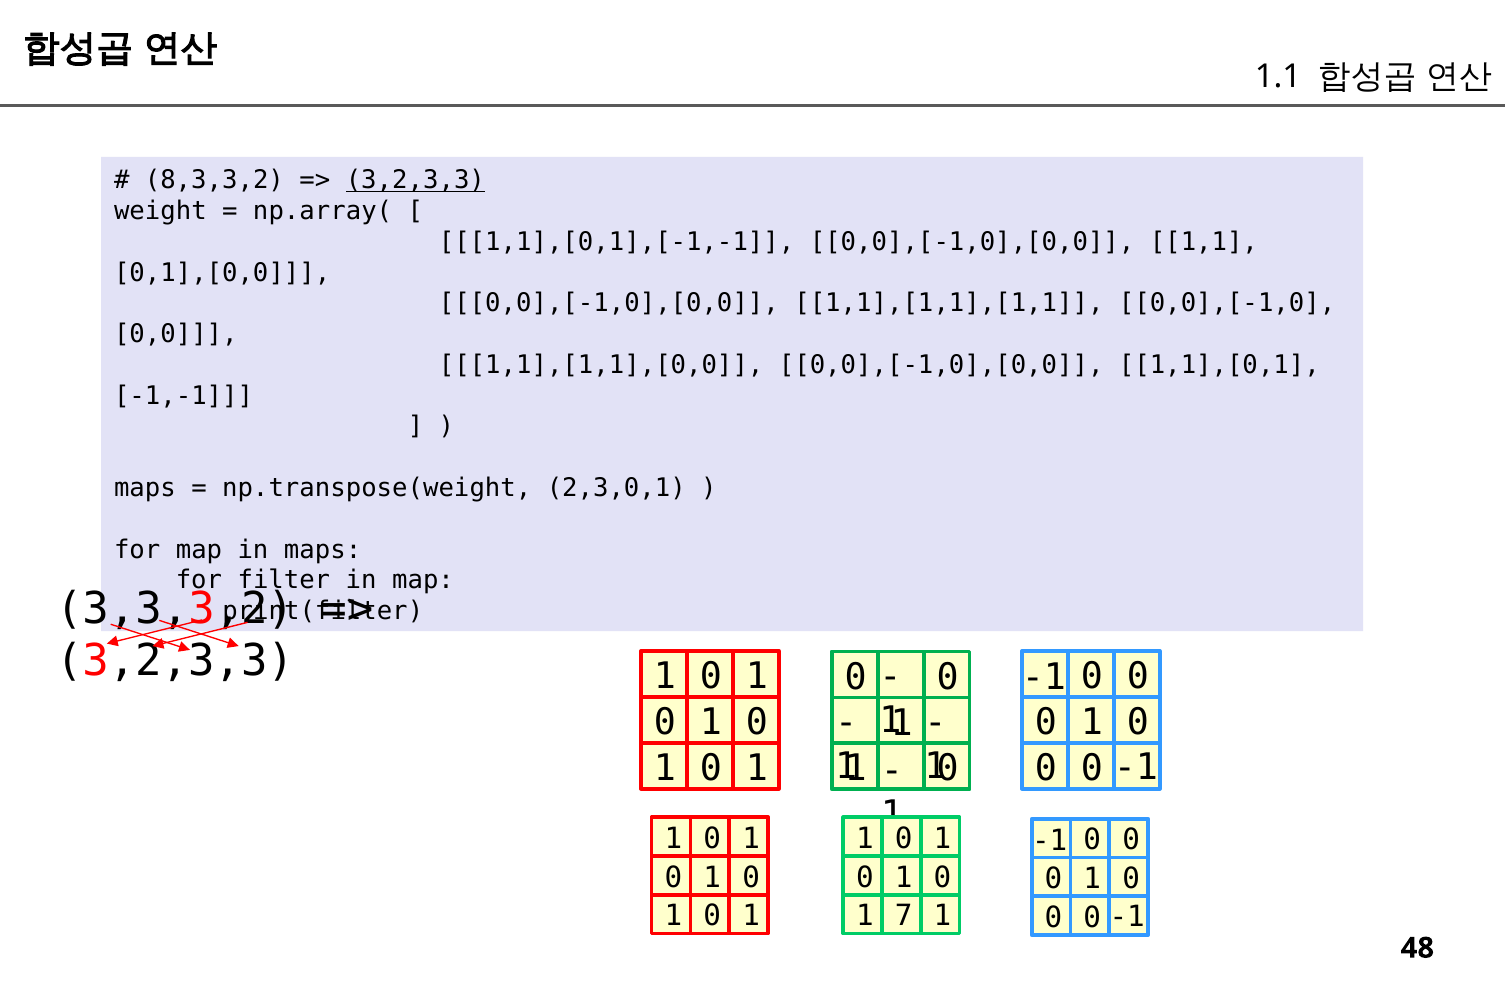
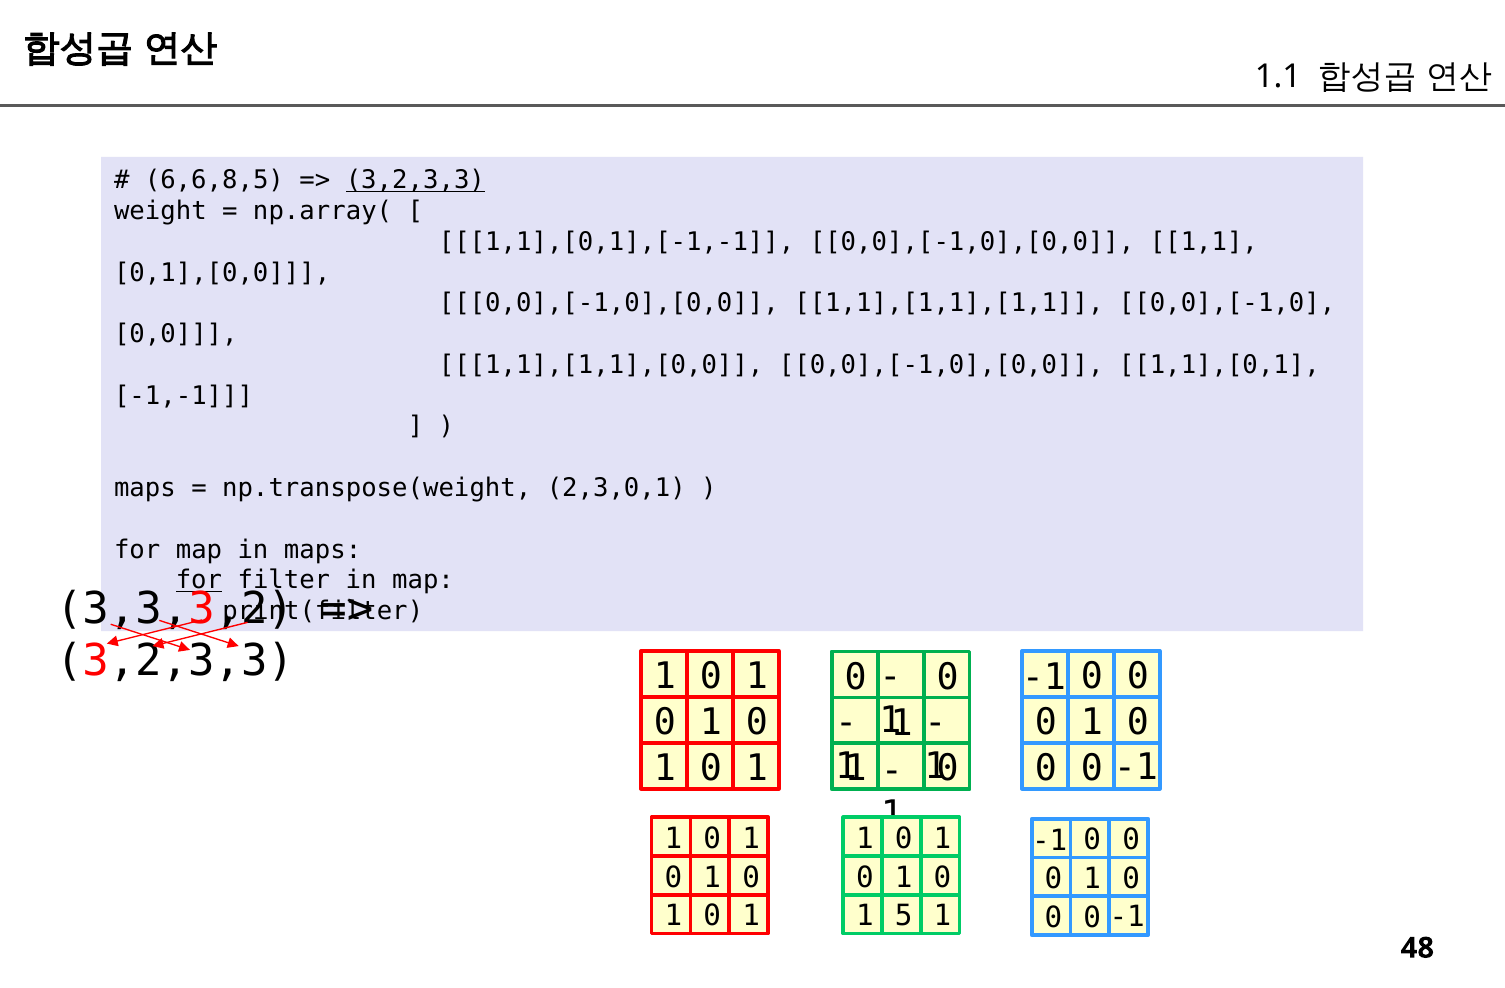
8,3,3,2: 8,3,3,2 -> 6,6,8,5 (214, 181)
for underline: none -> present (199, 581)
7: 7 -> 5 (904, 917)
